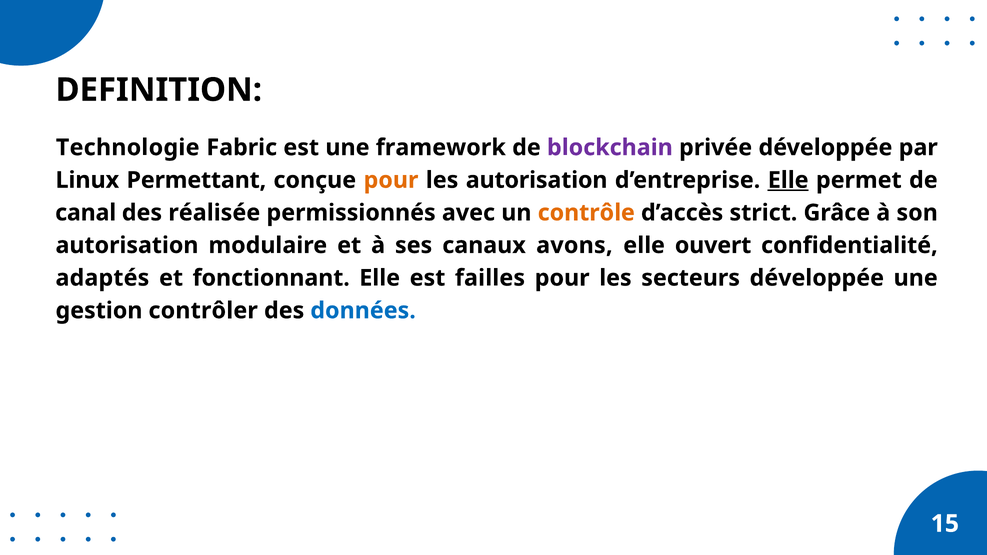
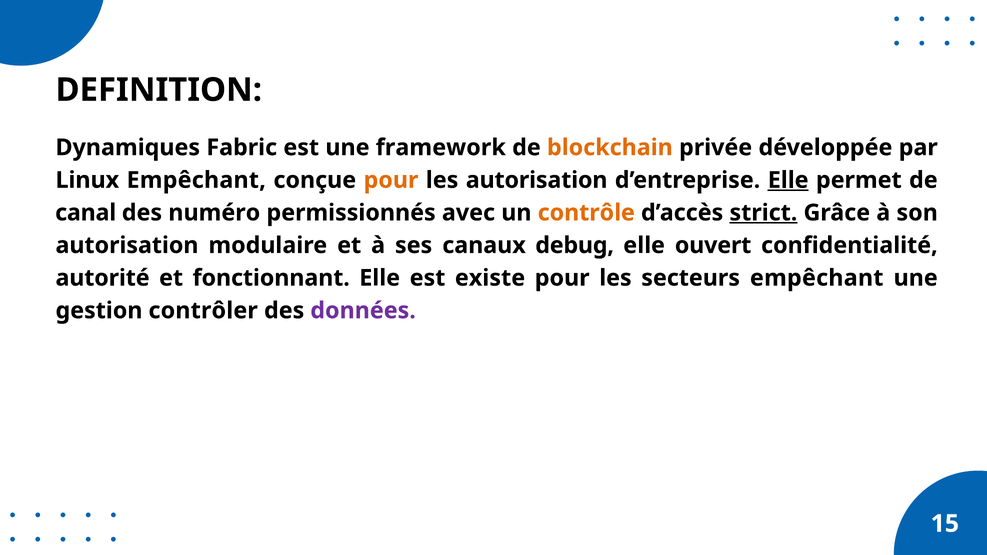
Technologie: Technologie -> Dynamiques (128, 148)
blockchain colour: purple -> orange (610, 148)
Linux Permettant: Permettant -> Empêchant (196, 180)
réalisée: réalisée -> numéro (214, 213)
strict underline: none -> present (763, 213)
avons: avons -> debug (575, 245)
adaptés: adaptés -> autorité (103, 278)
failles: failles -> existe (490, 278)
secteurs développée: développée -> empêchant (817, 278)
données colour: blue -> purple (363, 311)
